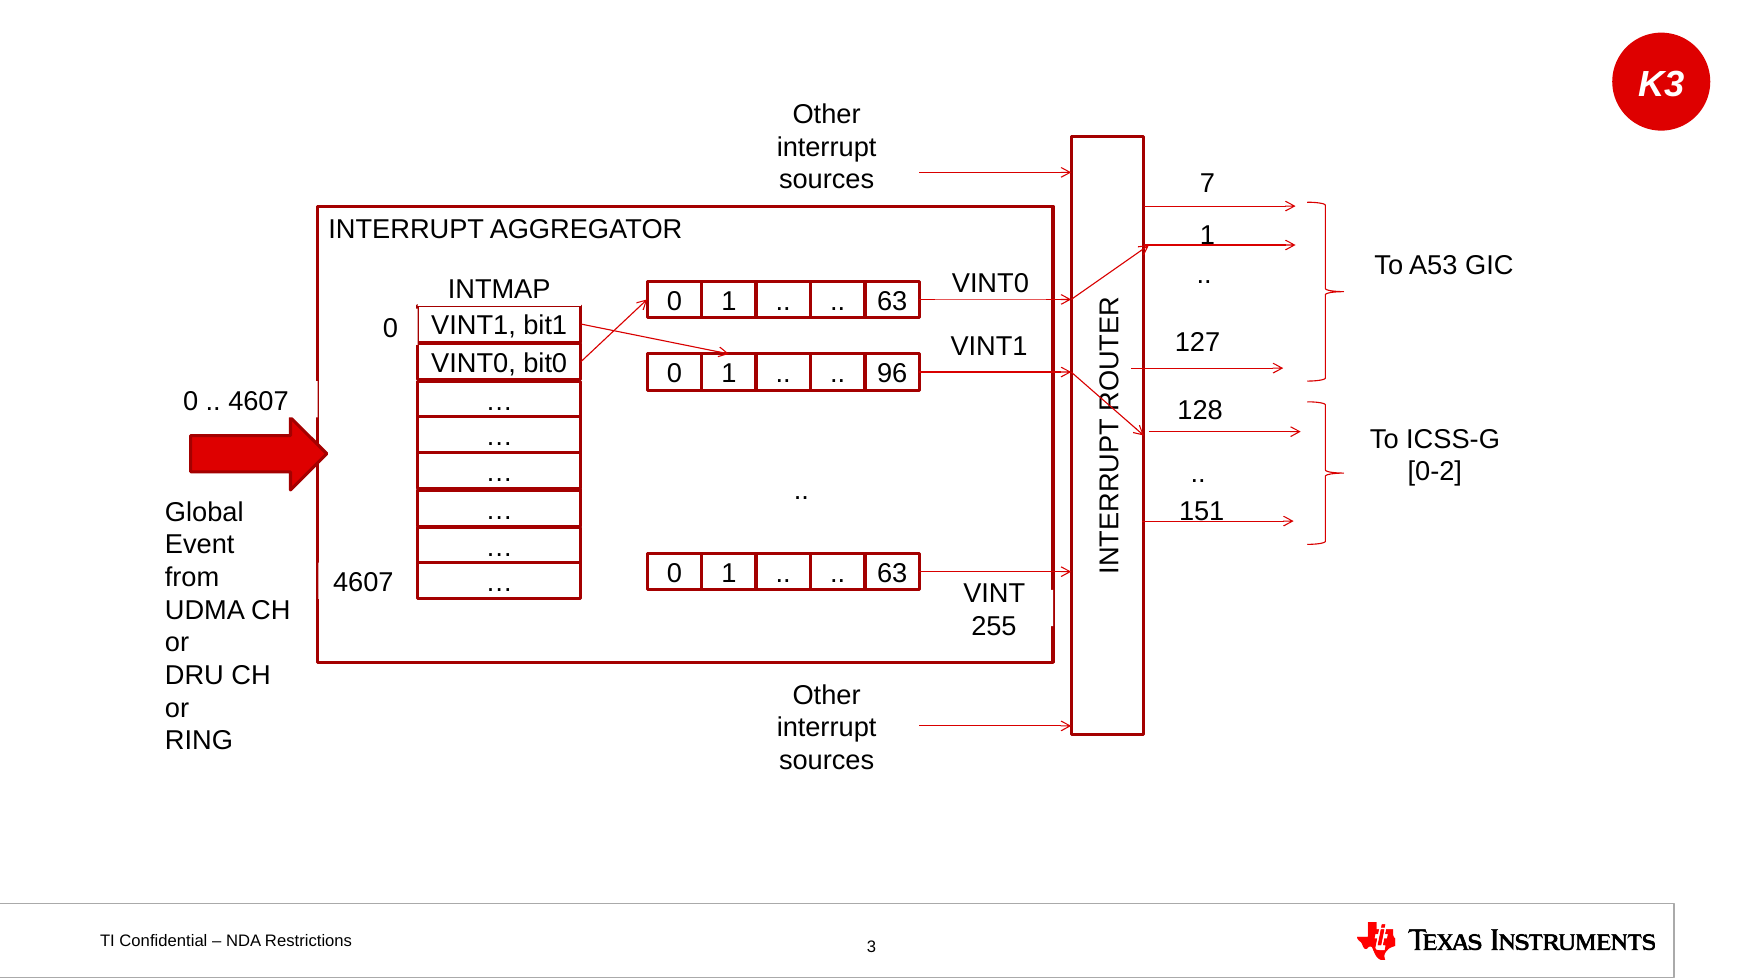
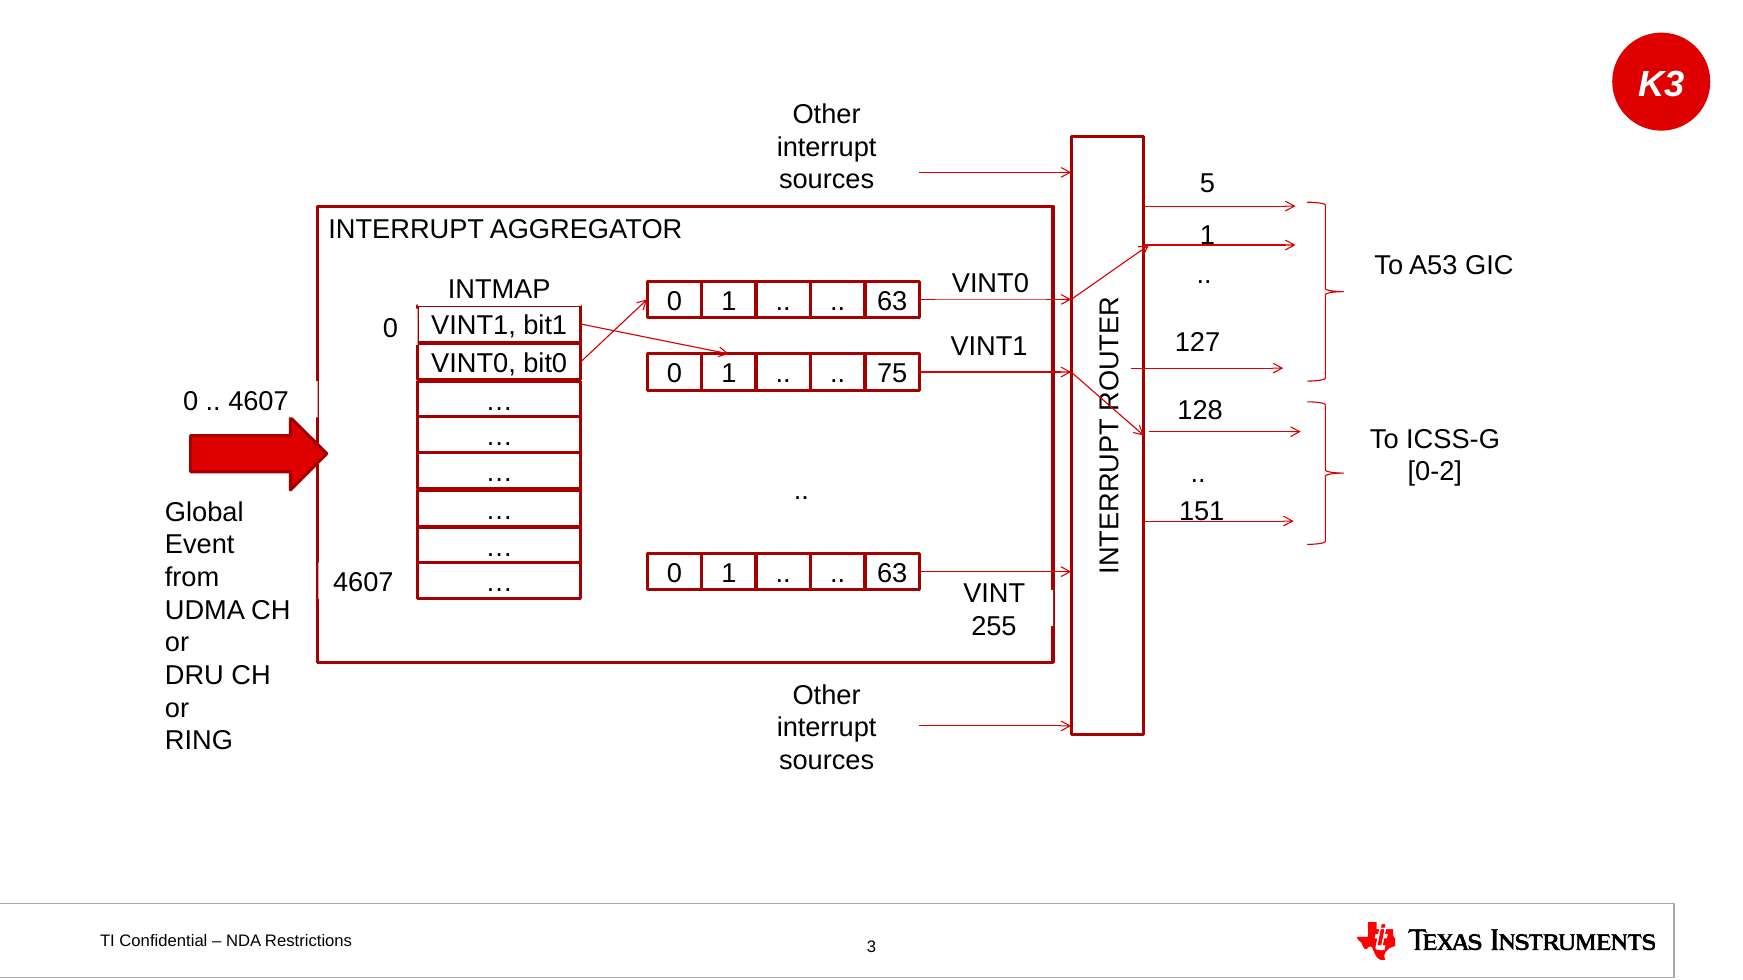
7: 7 -> 5 (1207, 183)
96: 96 -> 75 (892, 374)
